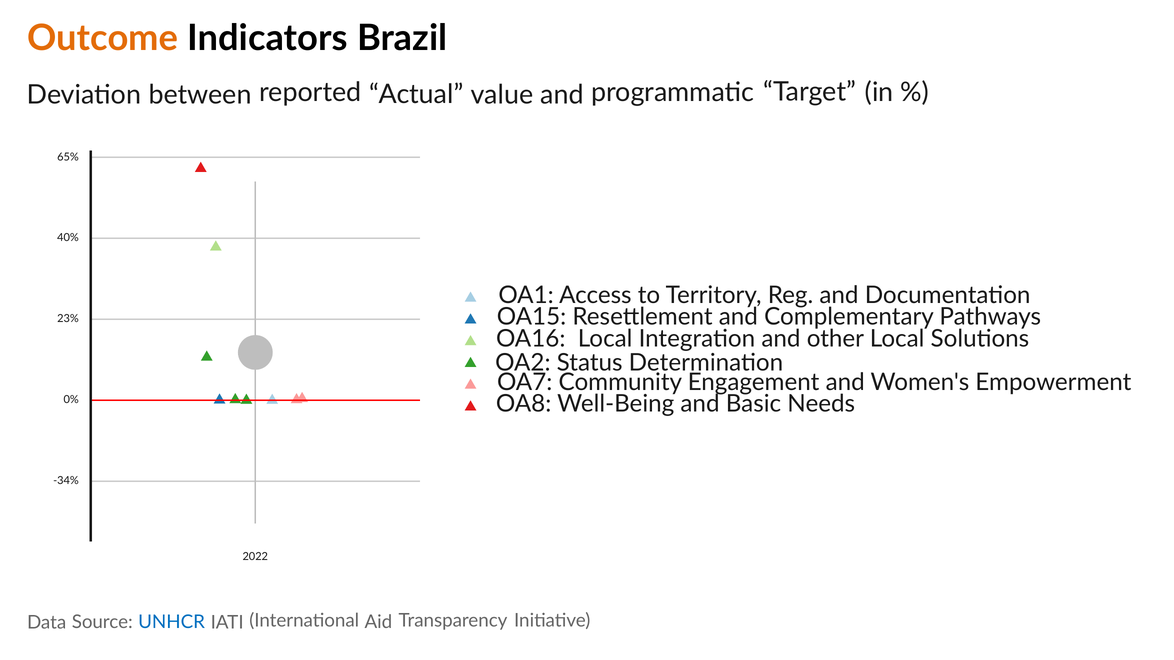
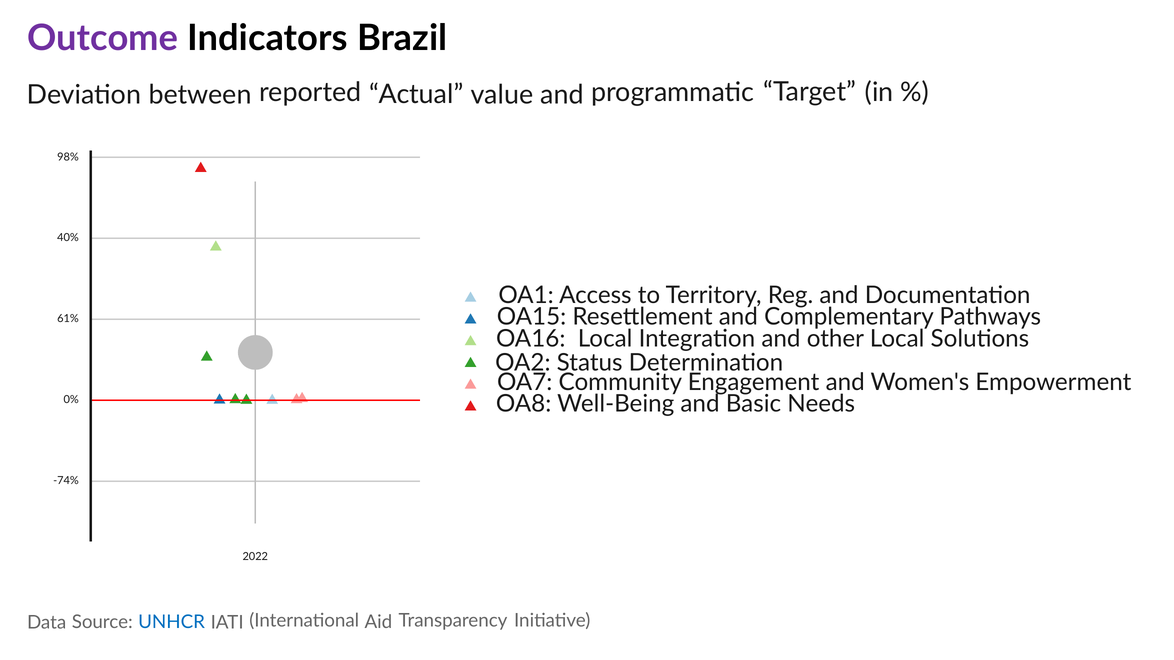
Outcome colour: orange -> purple (103, 38)
65%: 65% -> 98% (68, 157)
23%: 23% -> 61% (68, 319)
-34%: -34% -> -74% (66, 481)
